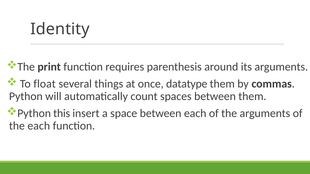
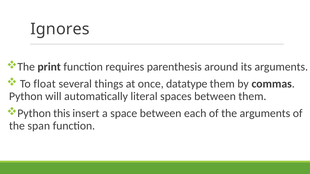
Identity: Identity -> Ignores (60, 29)
count: count -> literal (144, 96)
the each: each -> span (39, 126)
